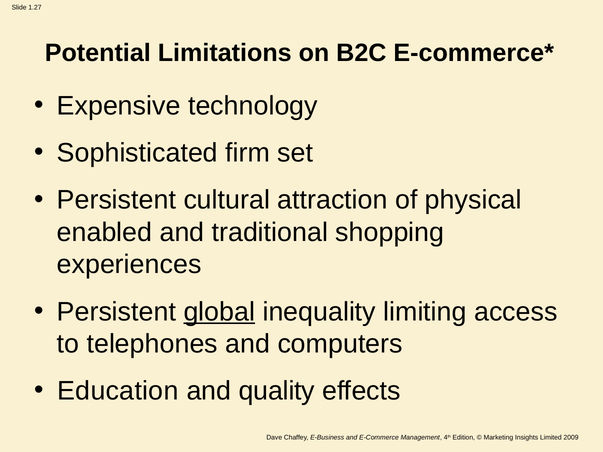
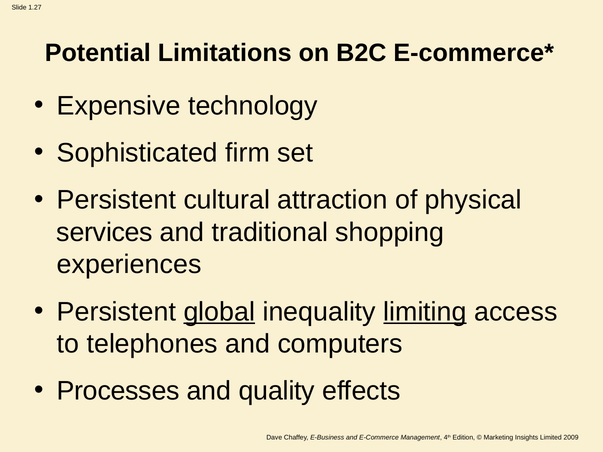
enabled: enabled -> services (105, 232)
limiting underline: none -> present (425, 312)
Education: Education -> Processes (118, 391)
